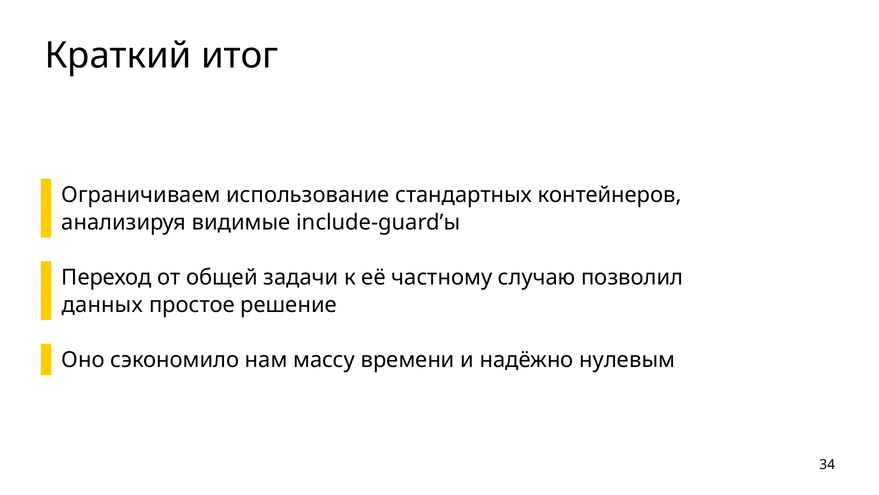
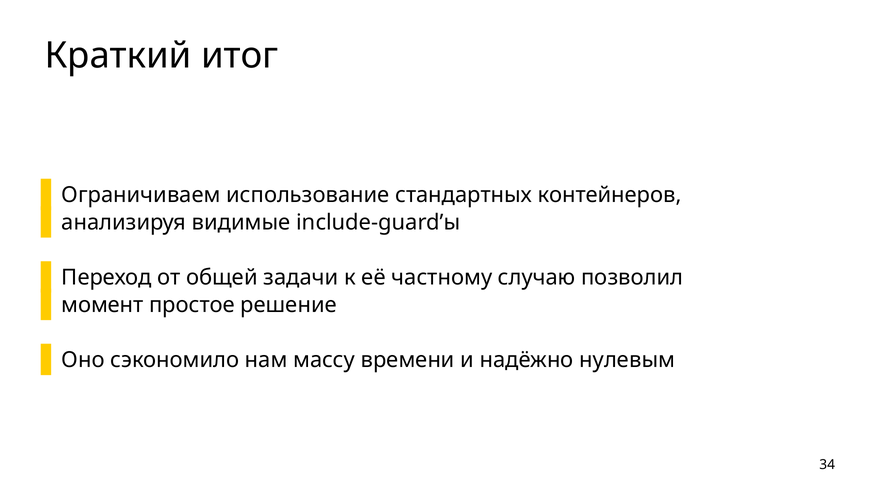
данных: данных -> момент (102, 305)
